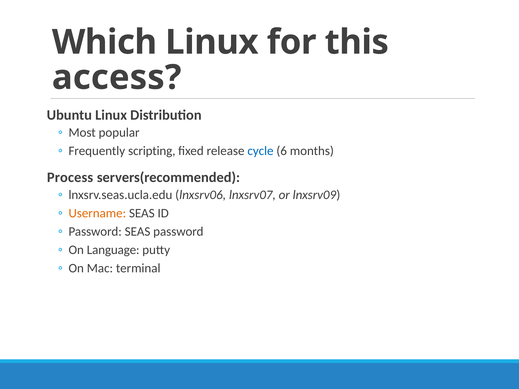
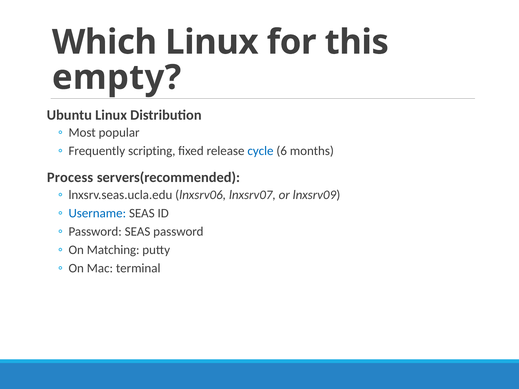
access: access -> empty (117, 78)
Username colour: orange -> blue (97, 213)
Language: Language -> Matching (113, 250)
